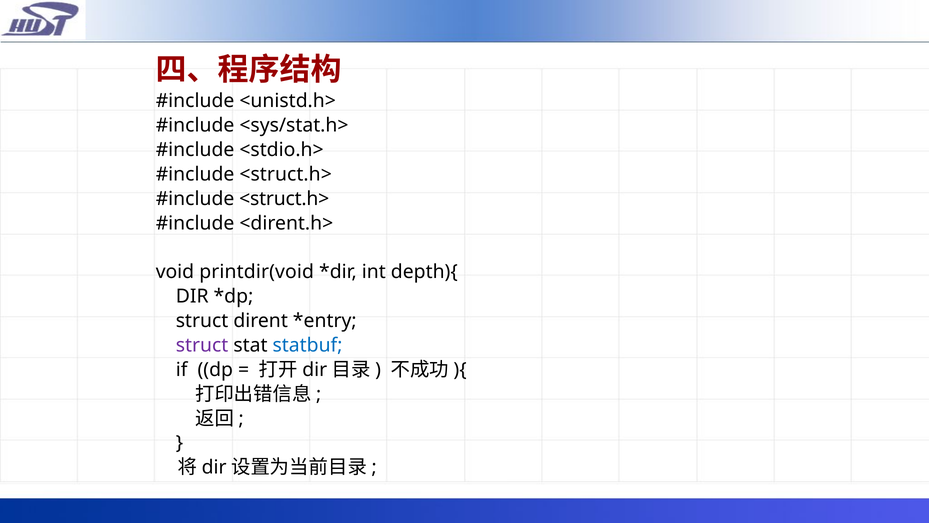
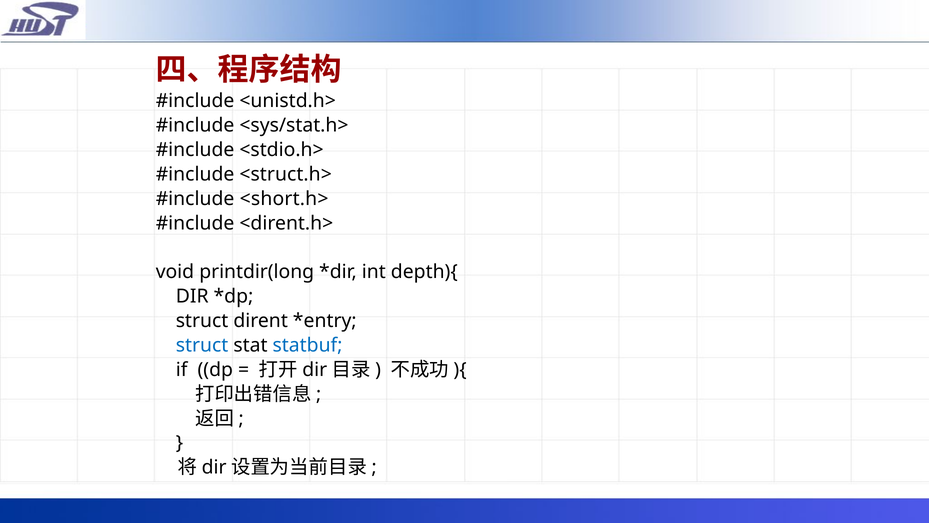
<struct.h>: <struct.h> -> <short.h> (284, 199)
printdir(void: printdir(void -> printdir(long (257, 272)
struct colour: purple -> blue (202, 345)
